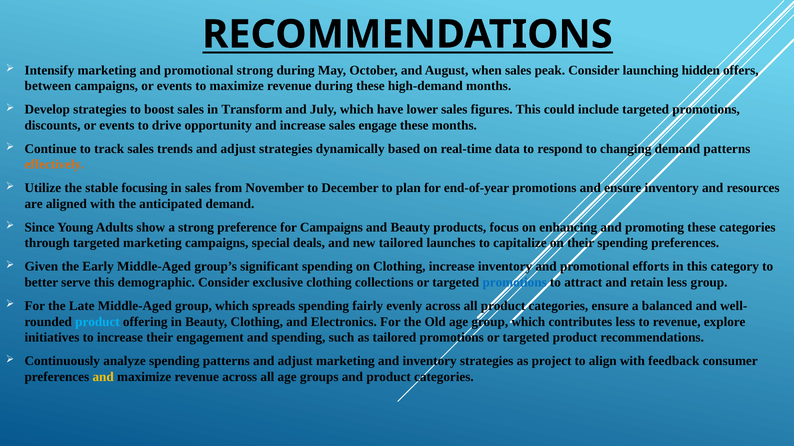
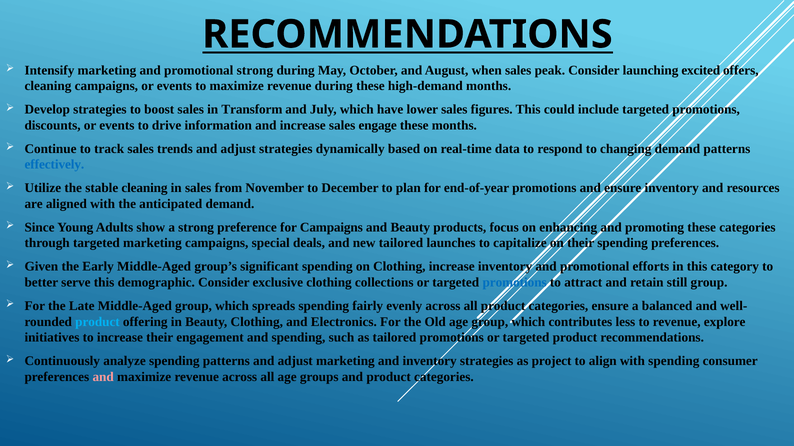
hidden: hidden -> excited (701, 70)
between: between -> cleaning (48, 86)
opportunity: opportunity -> information (218, 126)
effectively colour: orange -> blue (54, 165)
stable focusing: focusing -> cleaning (145, 188)
retain less: less -> still (677, 283)
with feedback: feedback -> spending (674, 361)
and colour: yellow -> pink (103, 377)
